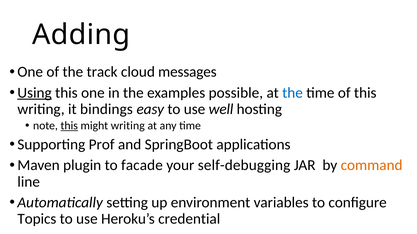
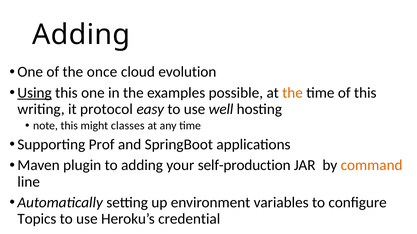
track: track -> once (102, 72)
messages: messages -> evolution (187, 72)
the colour: blue -> orange (293, 93)
bindings: bindings -> protocol (106, 109)
this underline: present -> none (69, 126)
might writing: writing -> classes (128, 126)
to facade: facade -> adding (142, 166)
self-debugging: self-debugging -> self-production (244, 166)
